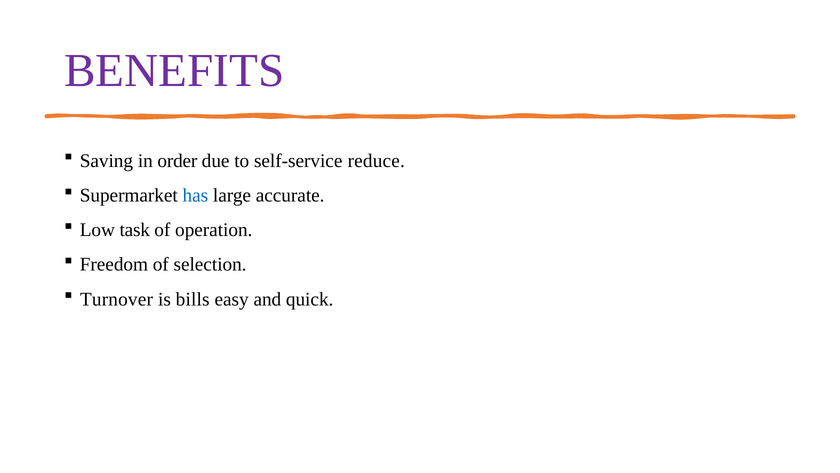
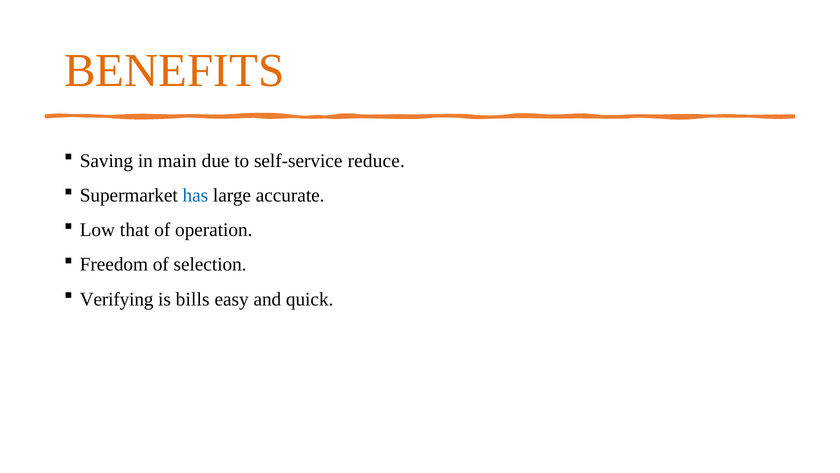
BENEFITS colour: purple -> orange (174, 71)
order: order -> main (177, 160)
task: task -> that (135, 230)
Turnover: Turnover -> Verifying (117, 299)
